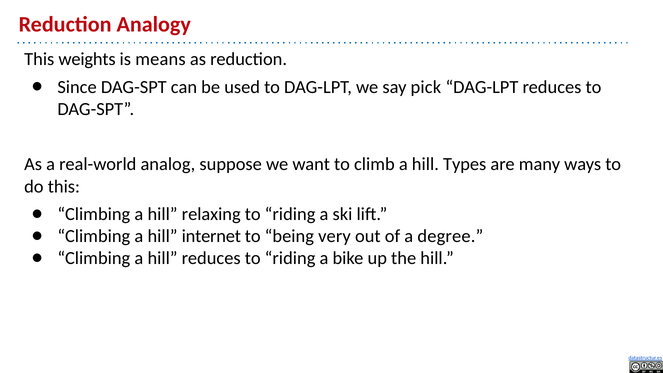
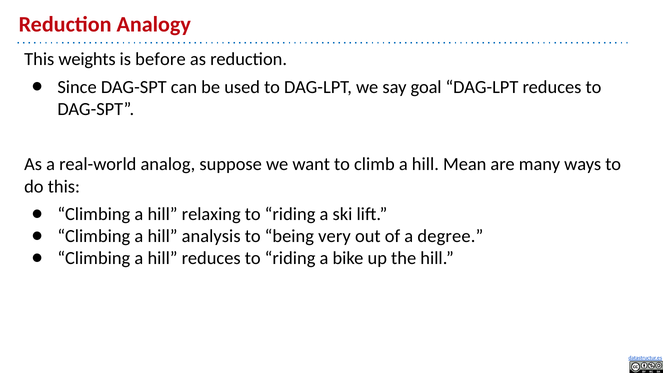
means: means -> before (160, 59)
pick: pick -> goal (426, 87)
Types: Types -> Mean (465, 164)
internet: internet -> analysis (211, 236)
